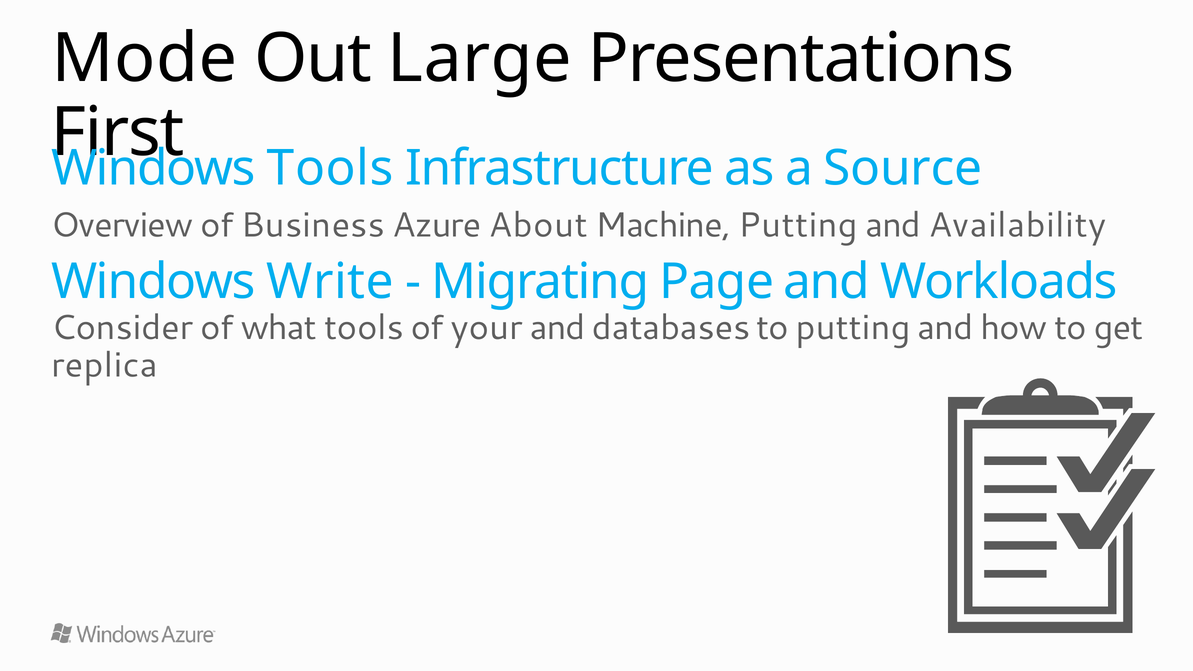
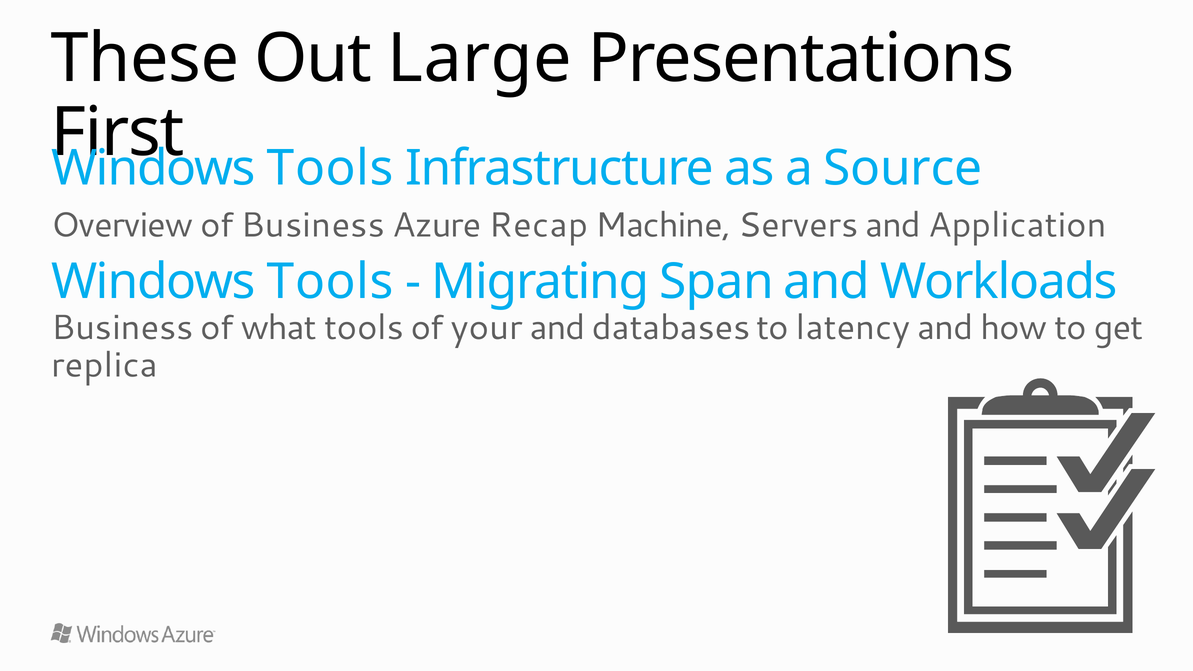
Mode: Mode -> These (145, 59)
About: About -> Recap (538, 225)
Machine Putting: Putting -> Servers (798, 225)
Availability: Availability -> Application (1018, 225)
Write: Write -> Tools (330, 282)
Page: Page -> Span (717, 282)
Consider: Consider -> Business (122, 328)
to putting: putting -> latency (853, 328)
